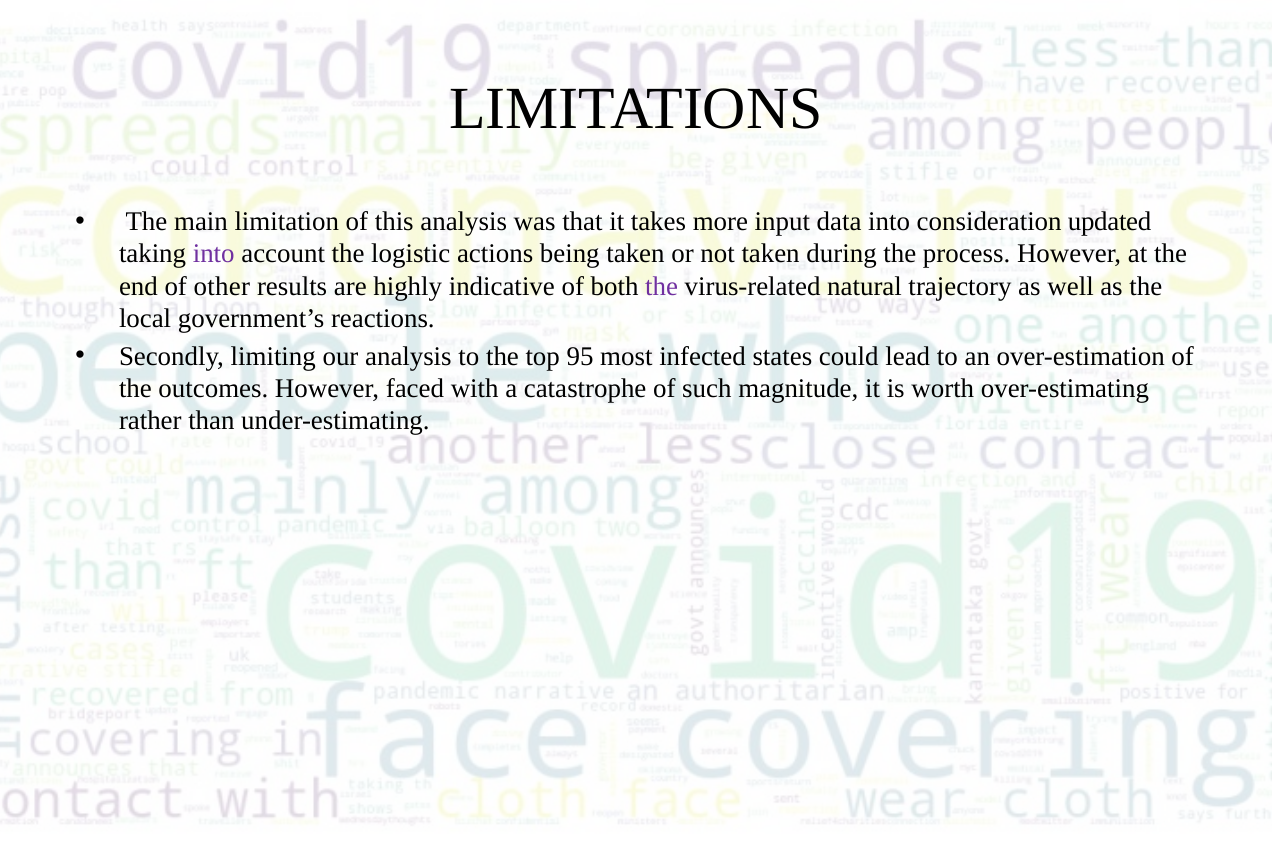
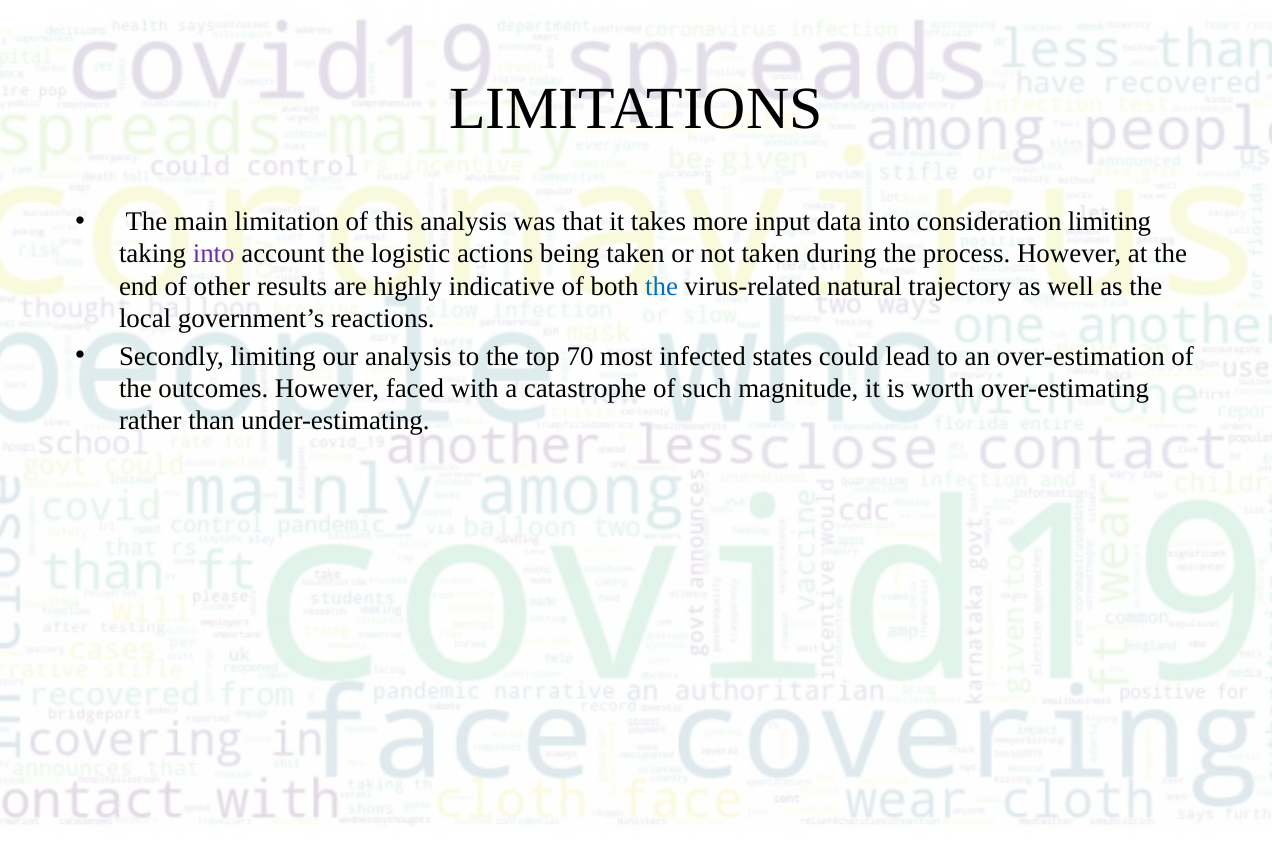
consideration updated: updated -> limiting (1110, 222)
the colour: purple -> blue (662, 286)
95: 95 -> 70 (580, 356)
